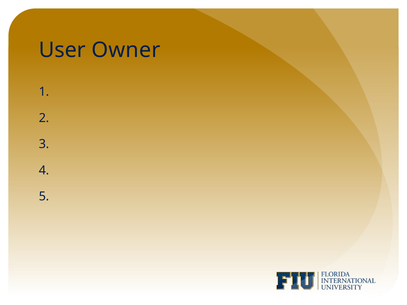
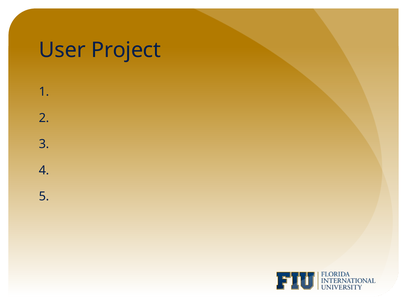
Owner: Owner -> Project (126, 50)
